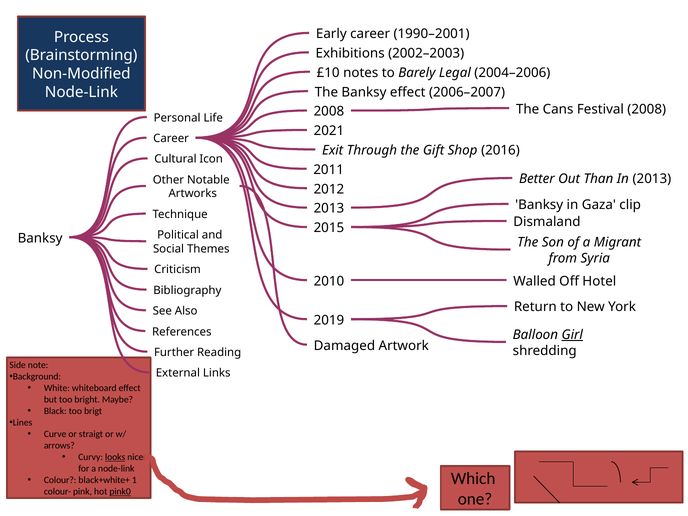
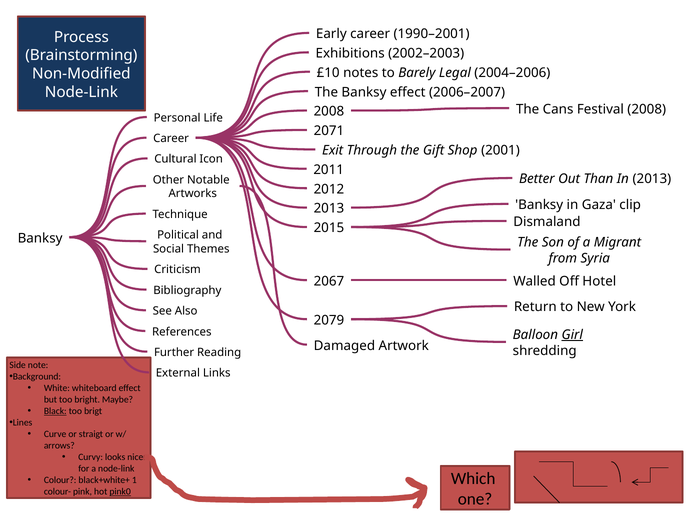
2021: 2021 -> 2071 (329, 131)
2016: 2016 -> 2001 (500, 150)
2010: 2010 -> 2067 (329, 281)
2019: 2019 -> 2079 (329, 320)
Black underline: none -> present (55, 411)
looks underline: present -> none (115, 457)
